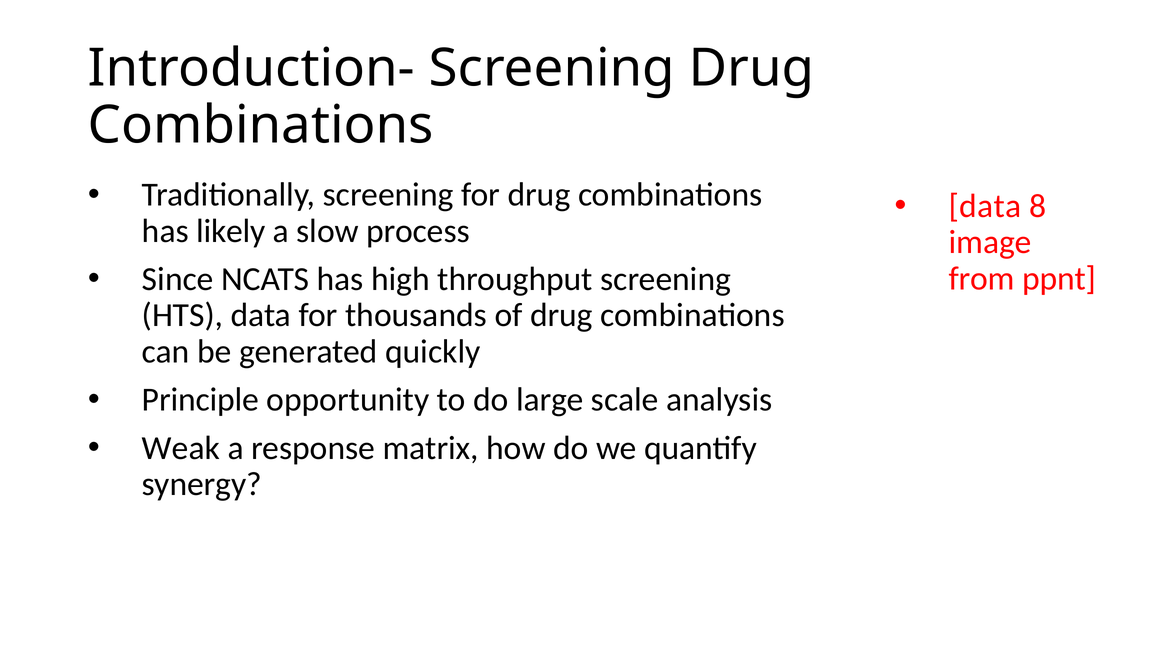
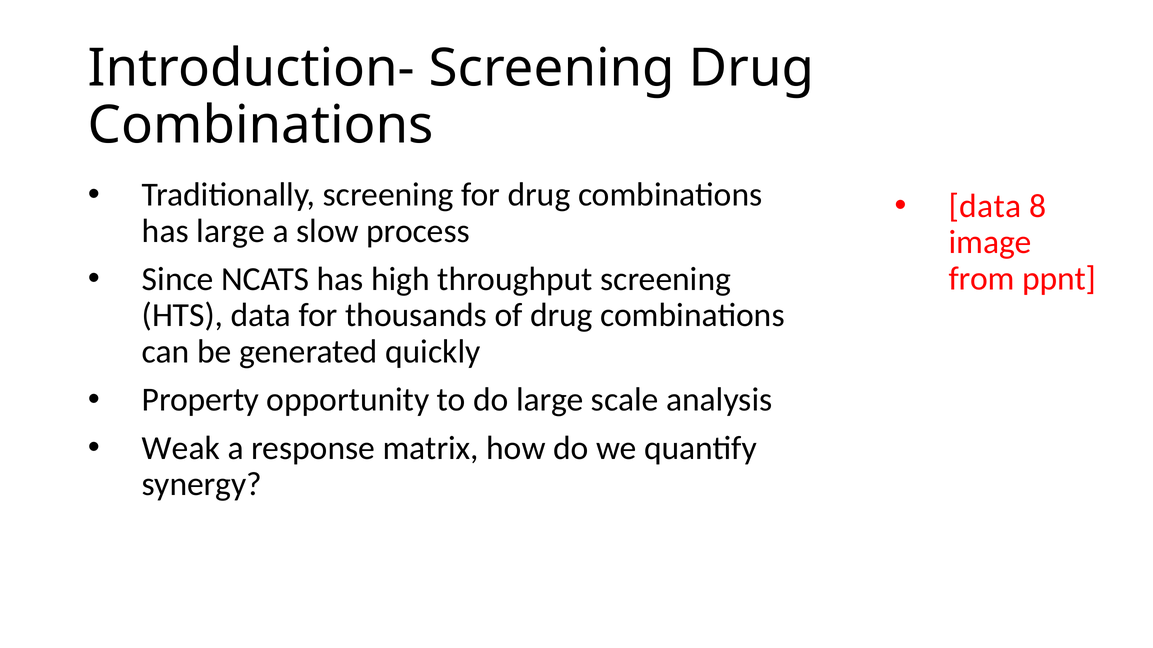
has likely: likely -> large (231, 231)
Principle: Principle -> Property (201, 400)
